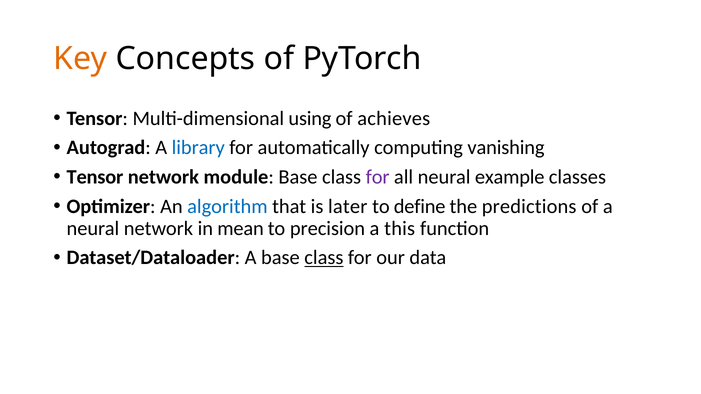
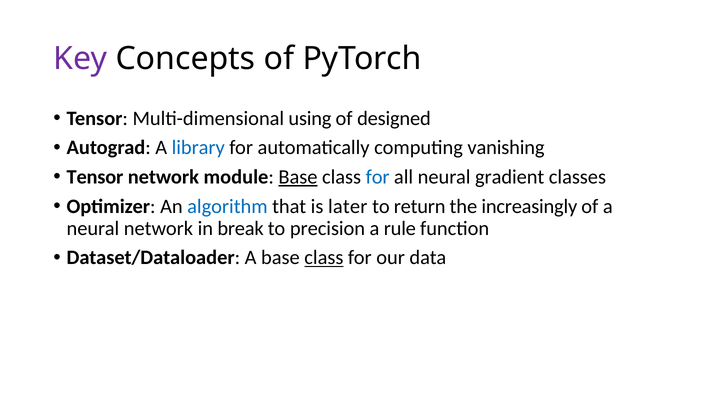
Key colour: orange -> purple (80, 59)
achieves: achieves -> designed (394, 118)
Base underline: none -> present (298, 177)
for colour: purple -> blue (378, 177)
example: example -> gradient (510, 177)
define: define -> return (420, 207)
predictions: predictions -> increasingly (529, 207)
mean: mean -> break (241, 229)
this: this -> rule (400, 229)
